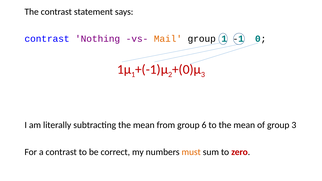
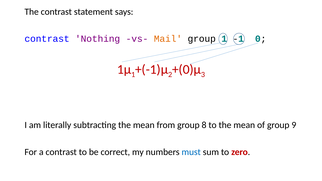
6: 6 -> 8 (204, 125)
group 3: 3 -> 9 (294, 125)
must colour: orange -> blue (191, 152)
